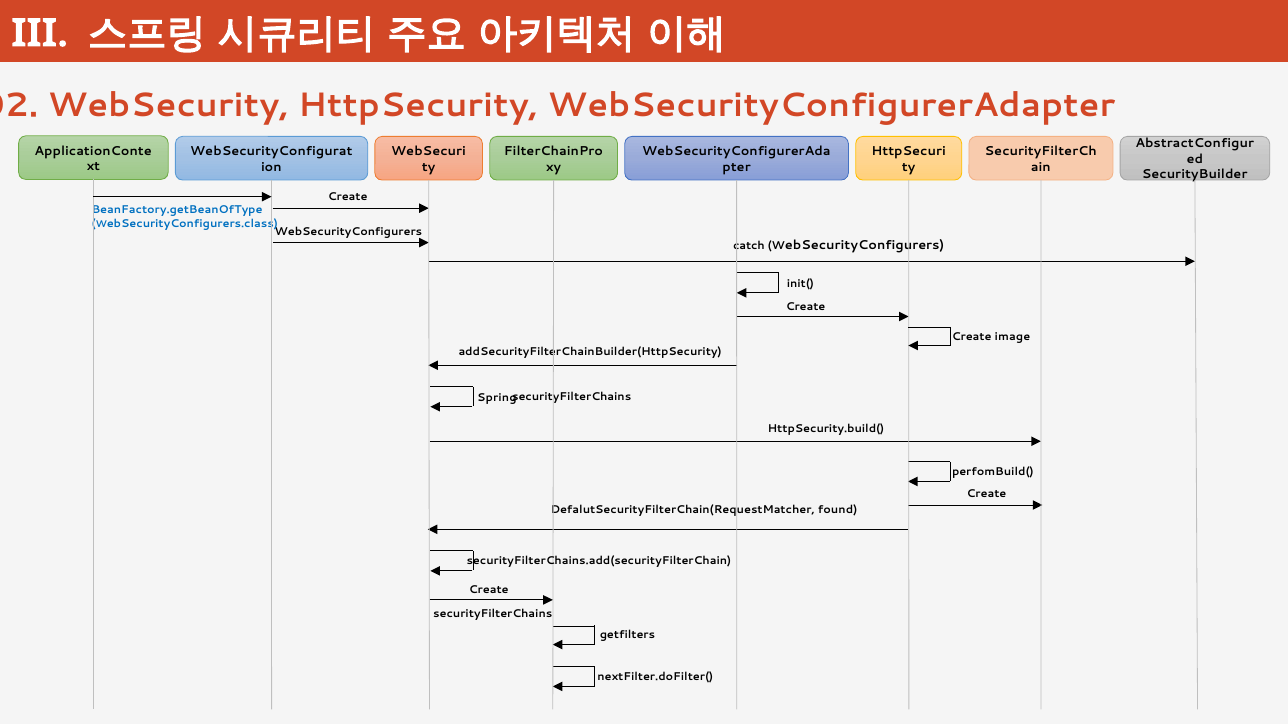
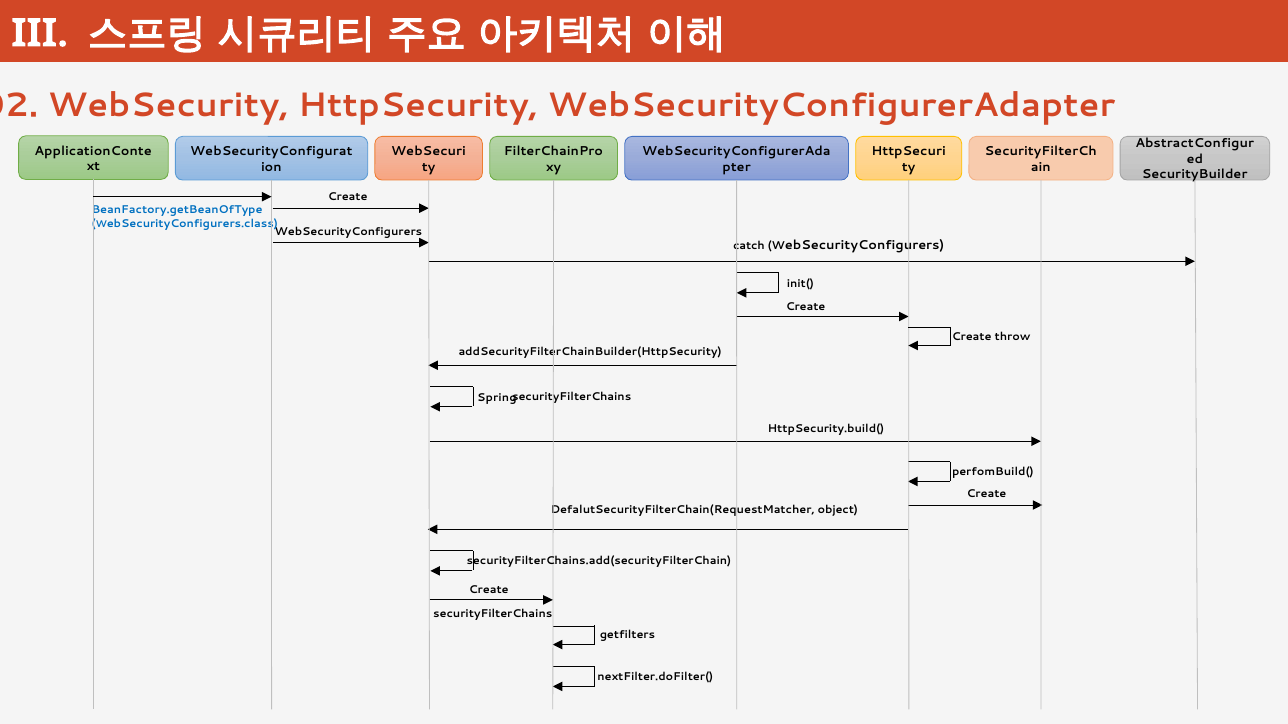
image: image -> throw (1013, 337)
found: found -> object (838, 511)
